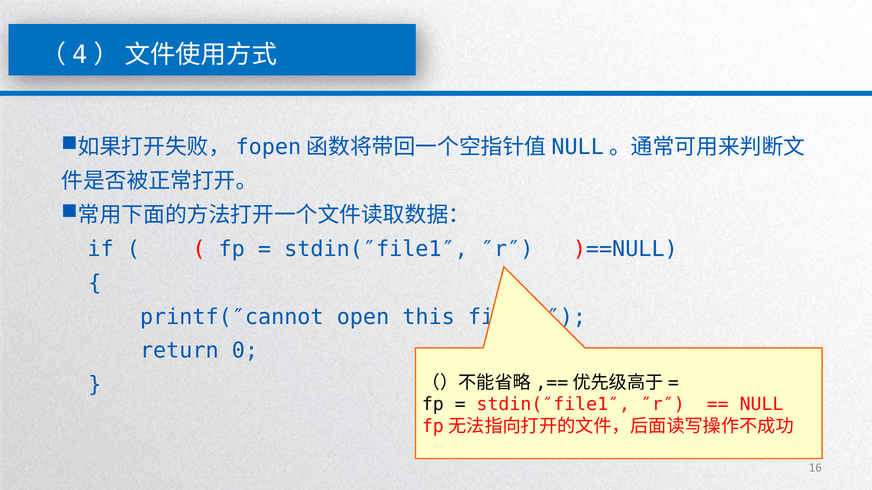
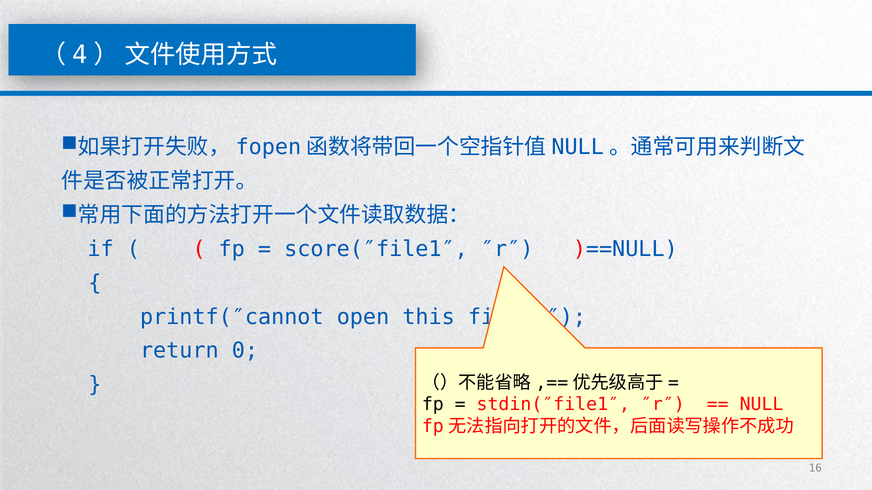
stdin(″file1″: stdin(″file1″ -> score(″file1″ (376, 249)
